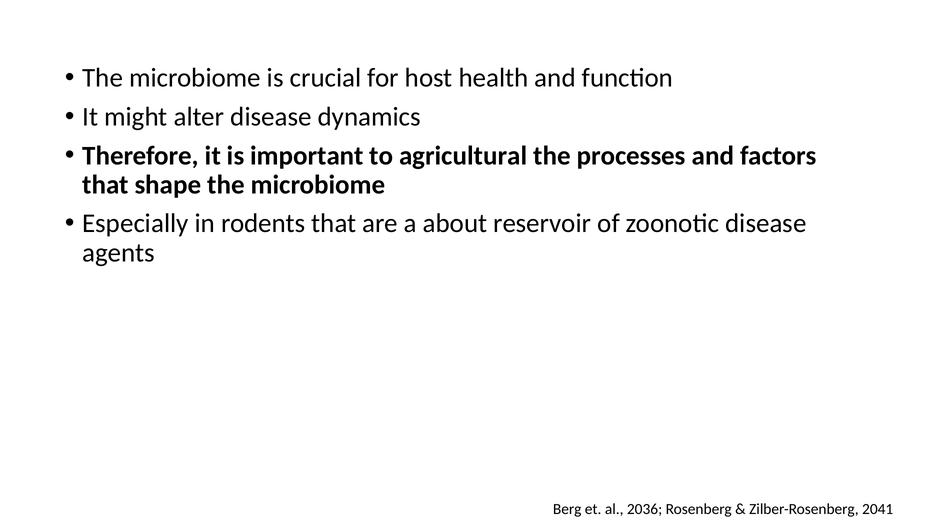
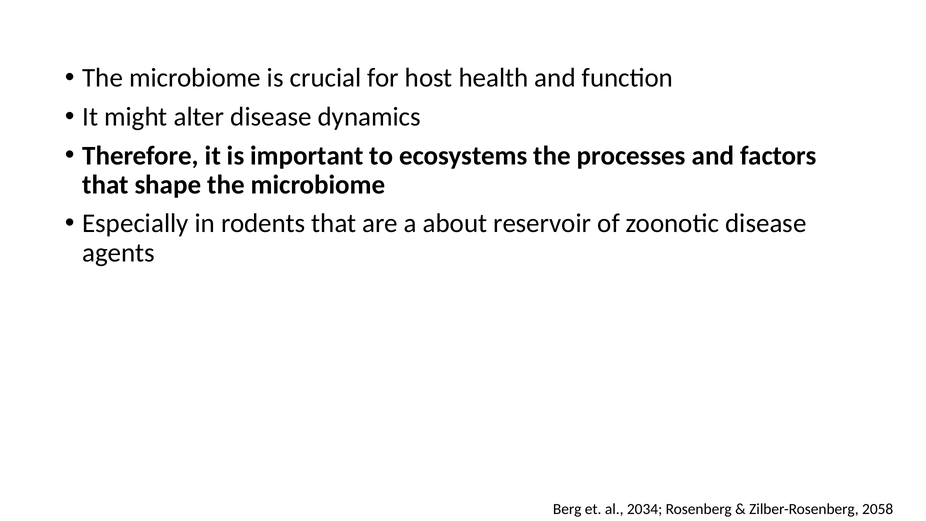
agricultural: agricultural -> ecosystems (463, 156)
2036: 2036 -> 2034 (645, 509)
2041: 2041 -> 2058 (878, 509)
